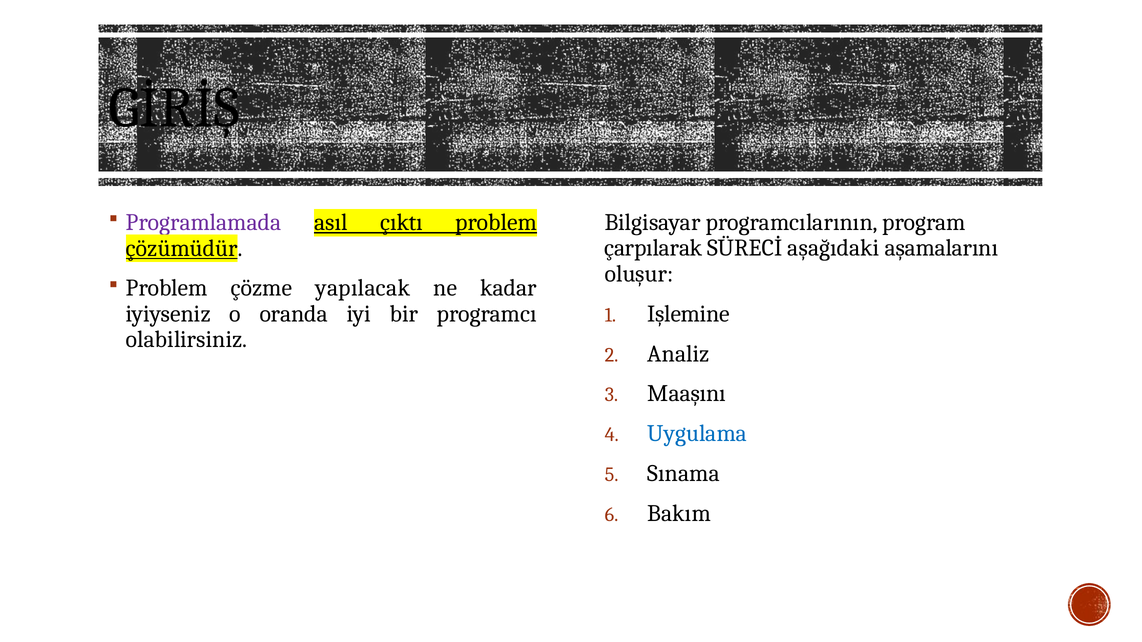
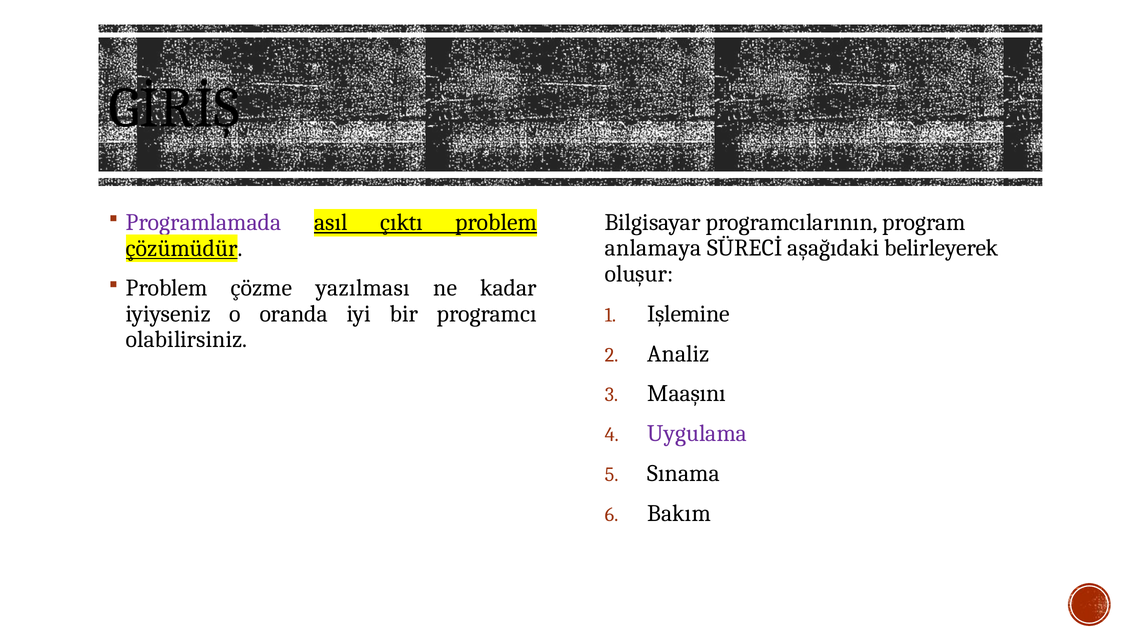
çarpılarak: çarpılarak -> anlamaya (653, 248)
aşamalarını: aşamalarını -> belirleyerek (941, 248)
yapılacak: yapılacak -> yazılması (363, 288)
Uygulama colour: blue -> purple (697, 434)
